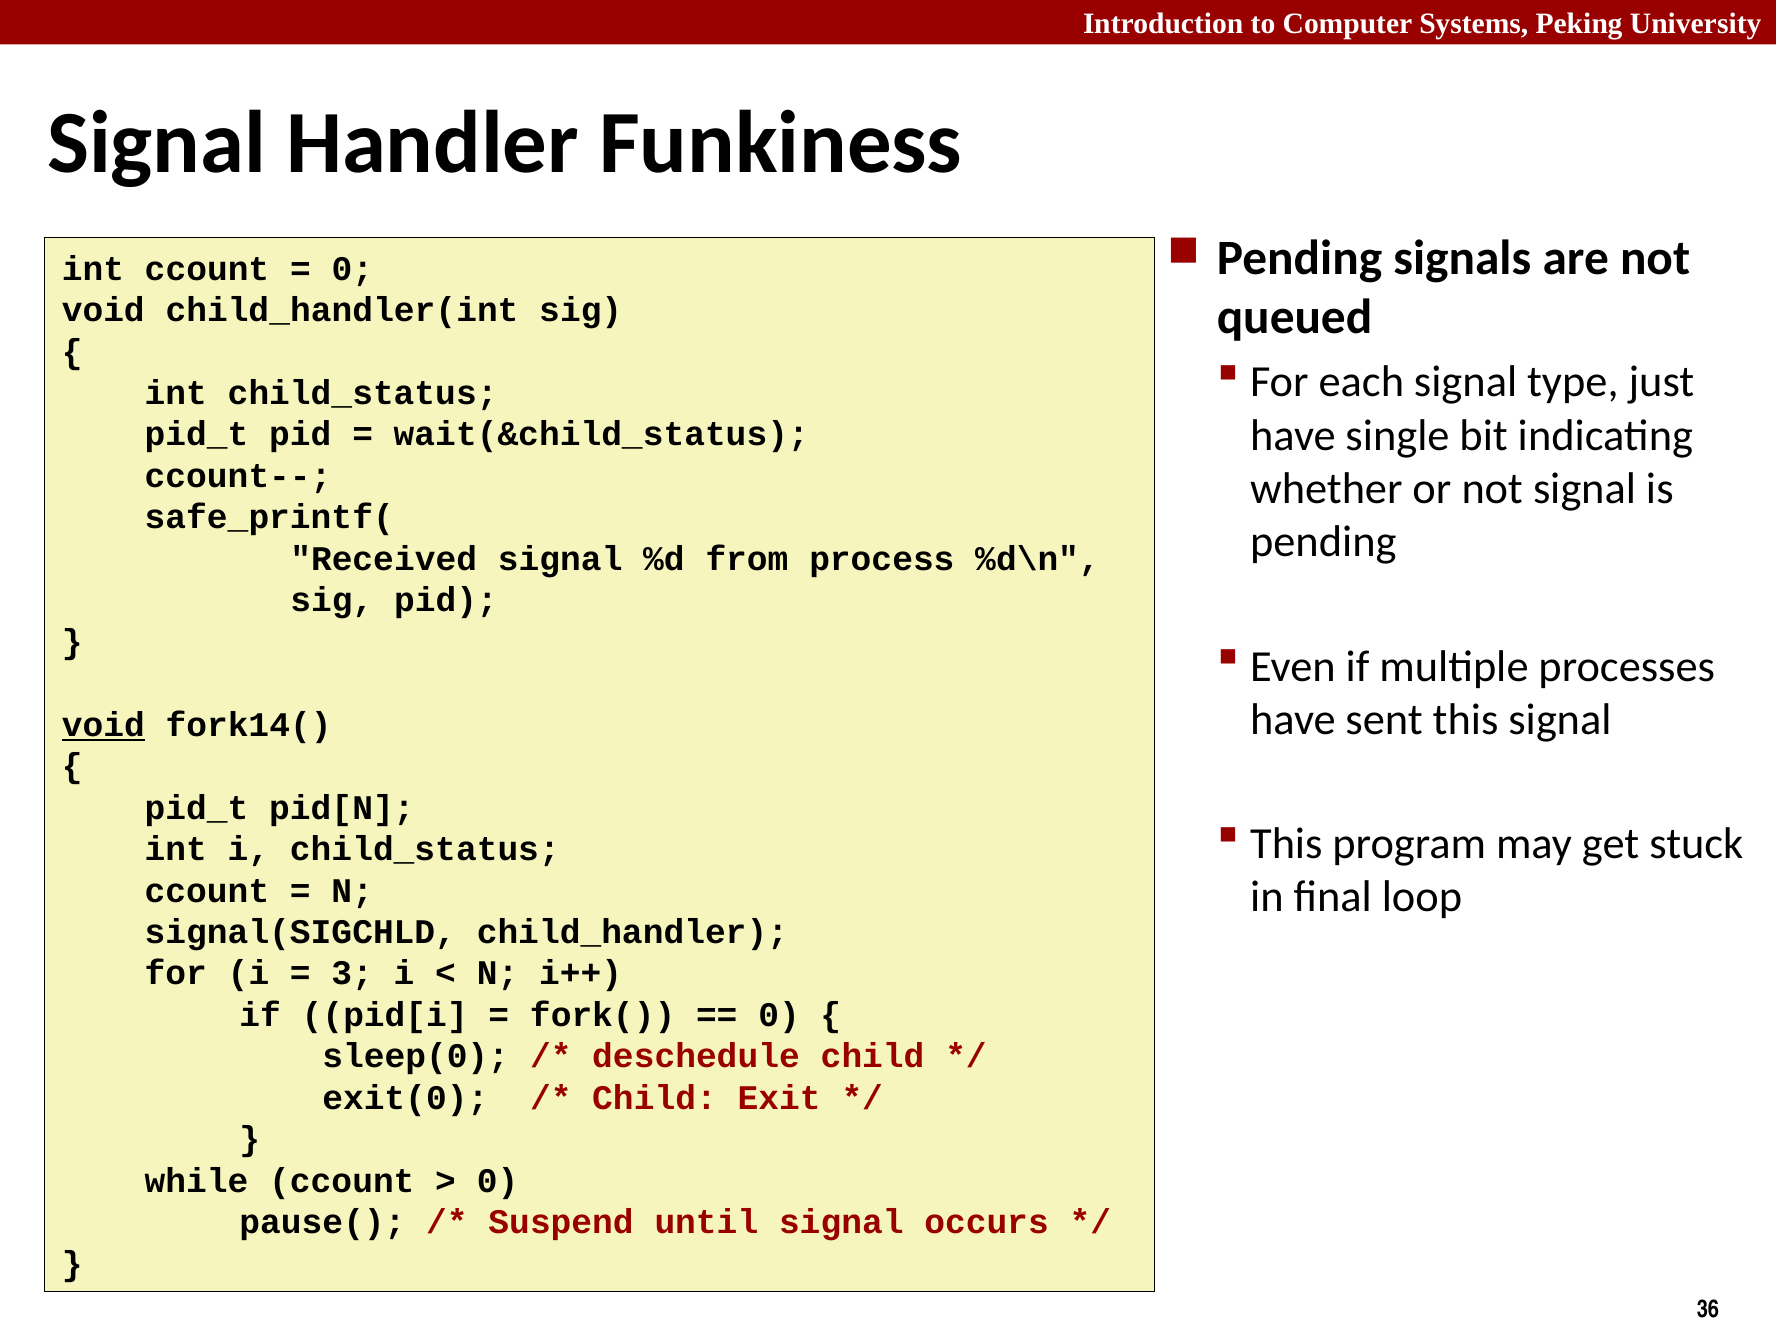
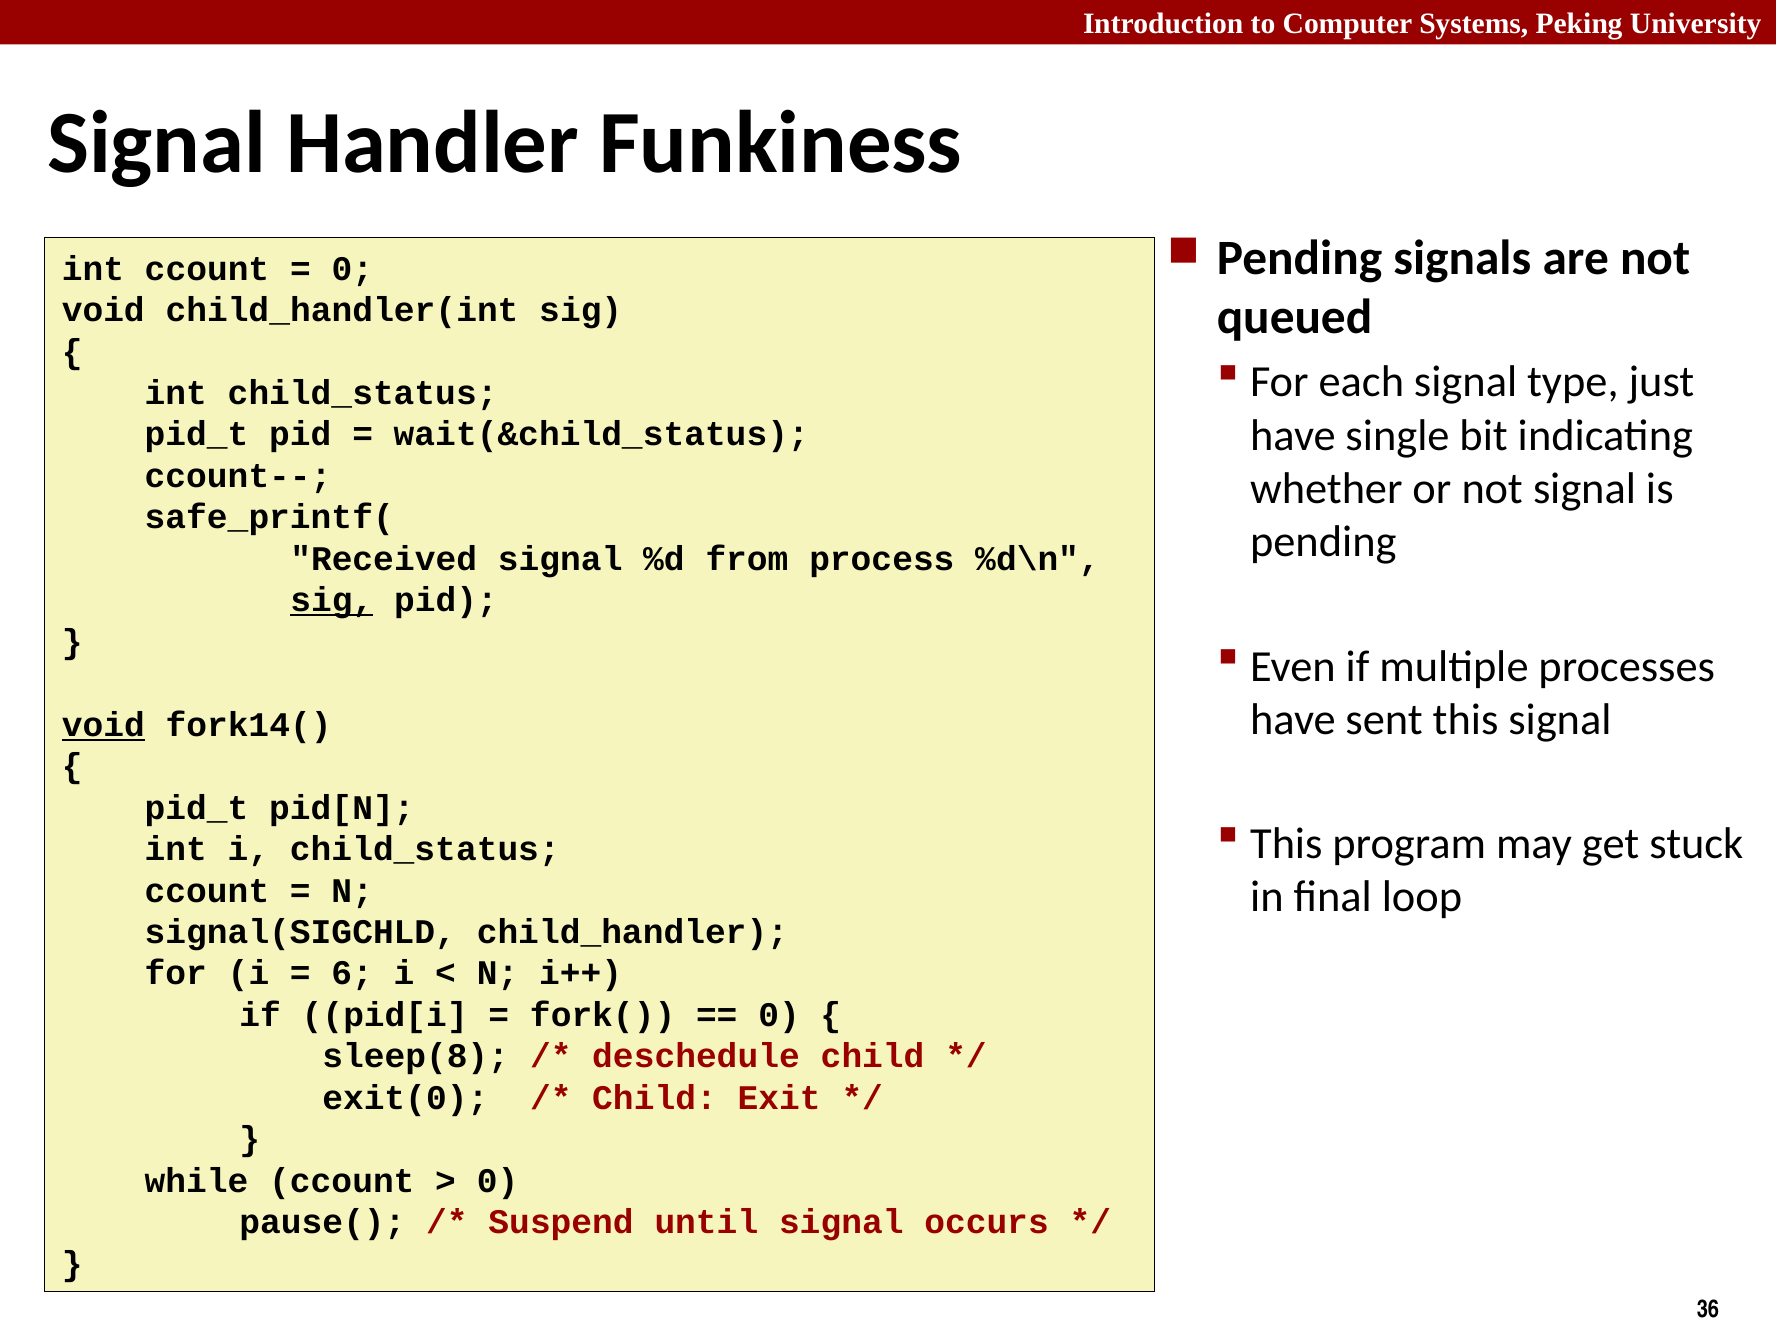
sig underline: none -> present (332, 600)
3: 3 -> 6 (352, 974)
sleep(0: sleep(0 -> sleep(8 (416, 1057)
